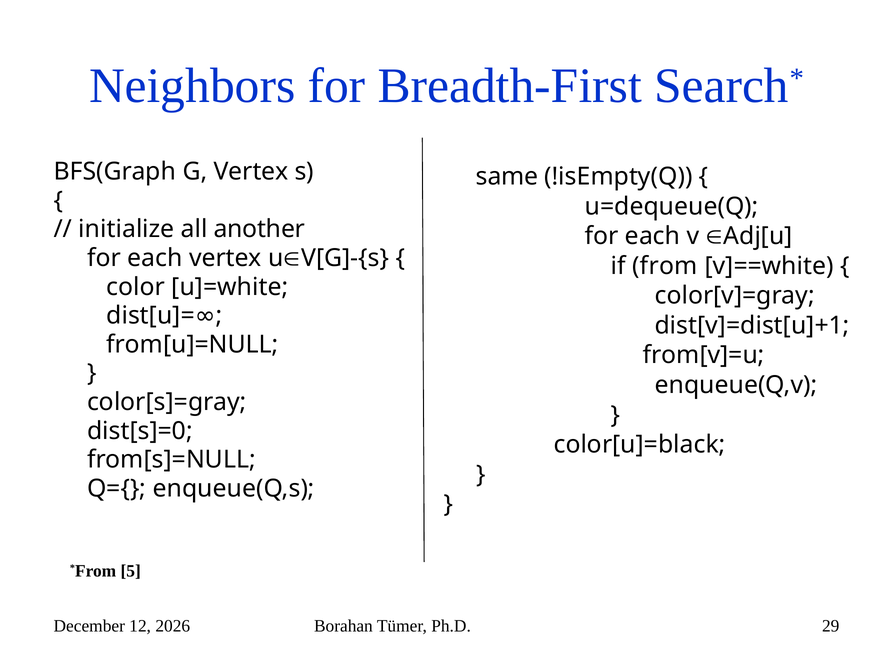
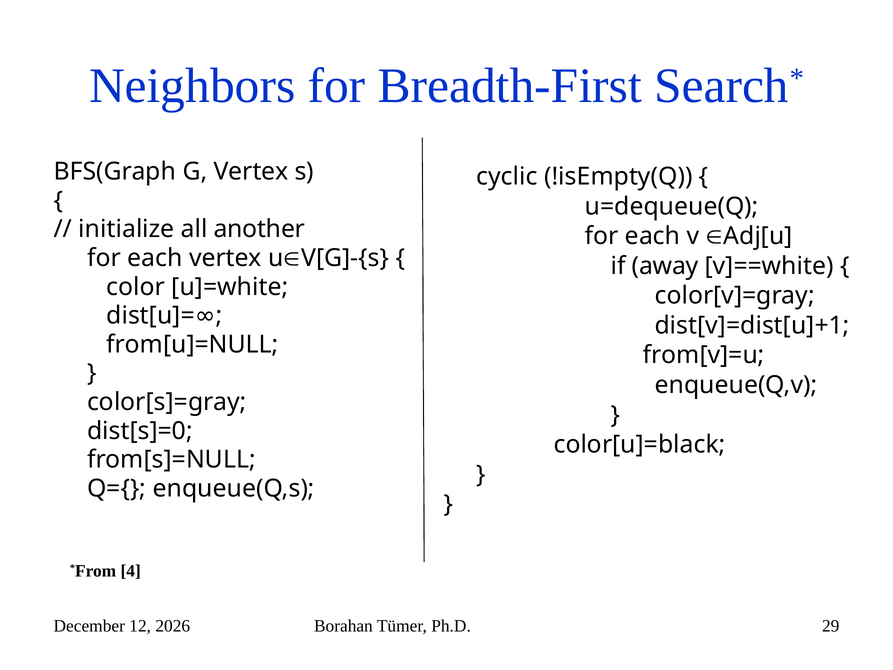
same: same -> cyclic (507, 176)
from: from -> away (665, 266)
5: 5 -> 4 (131, 571)
